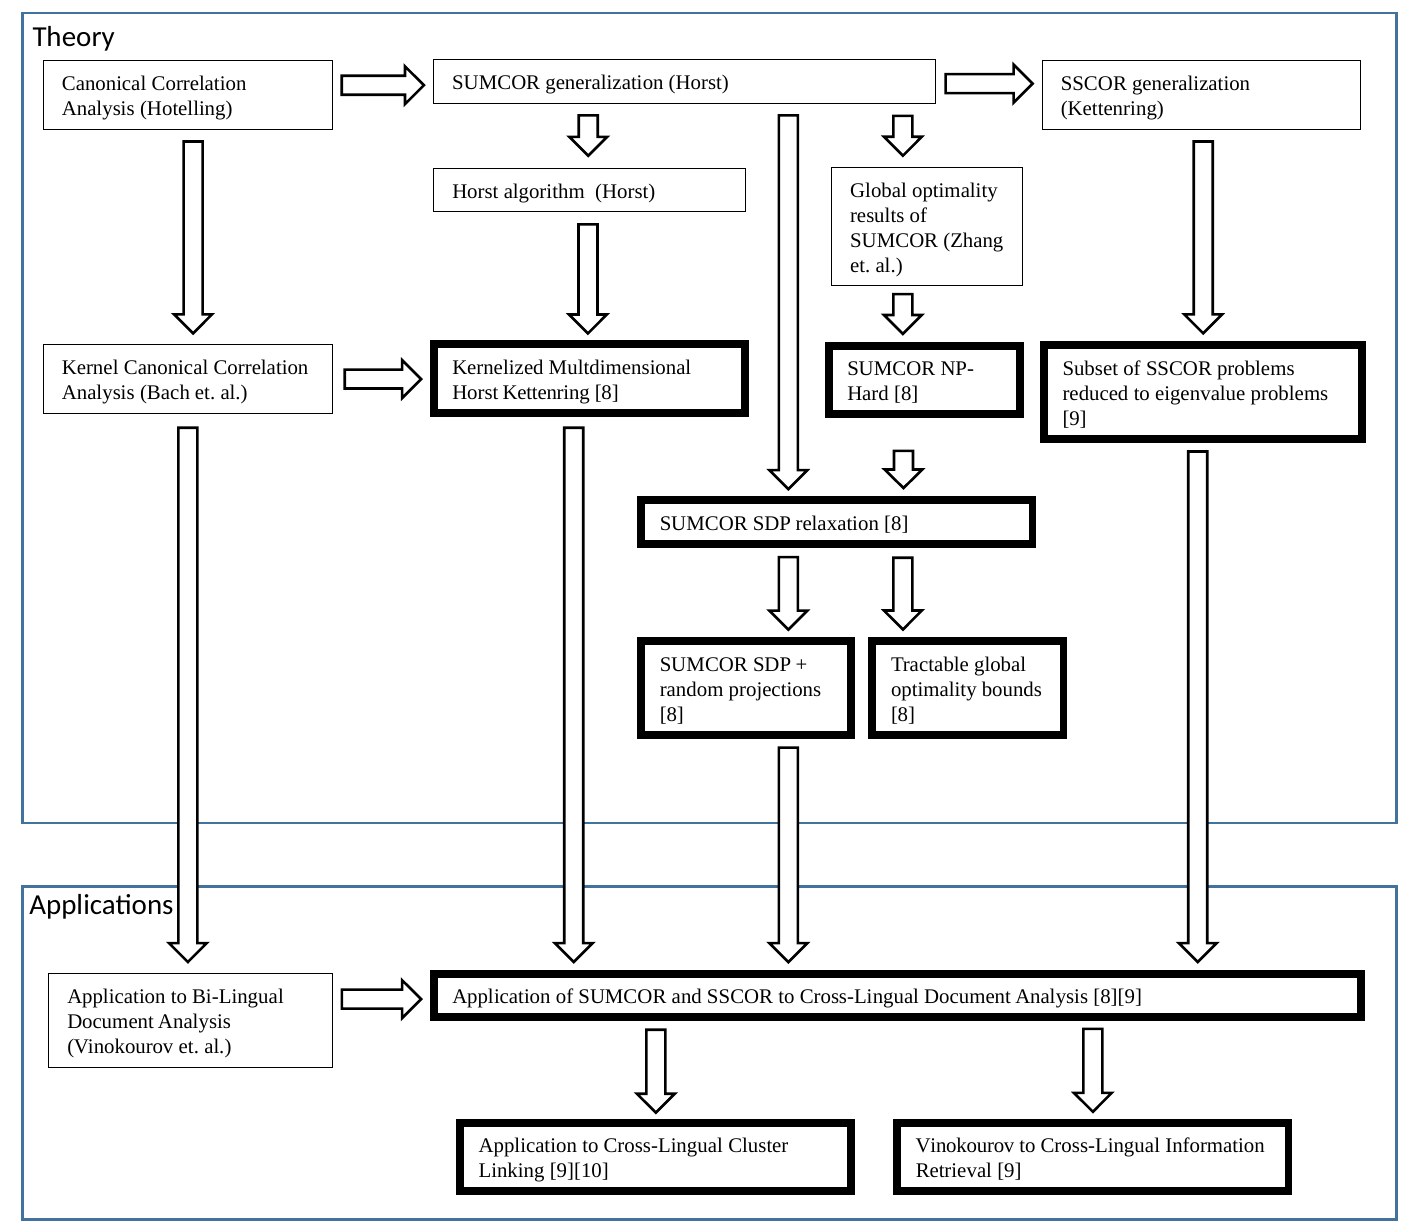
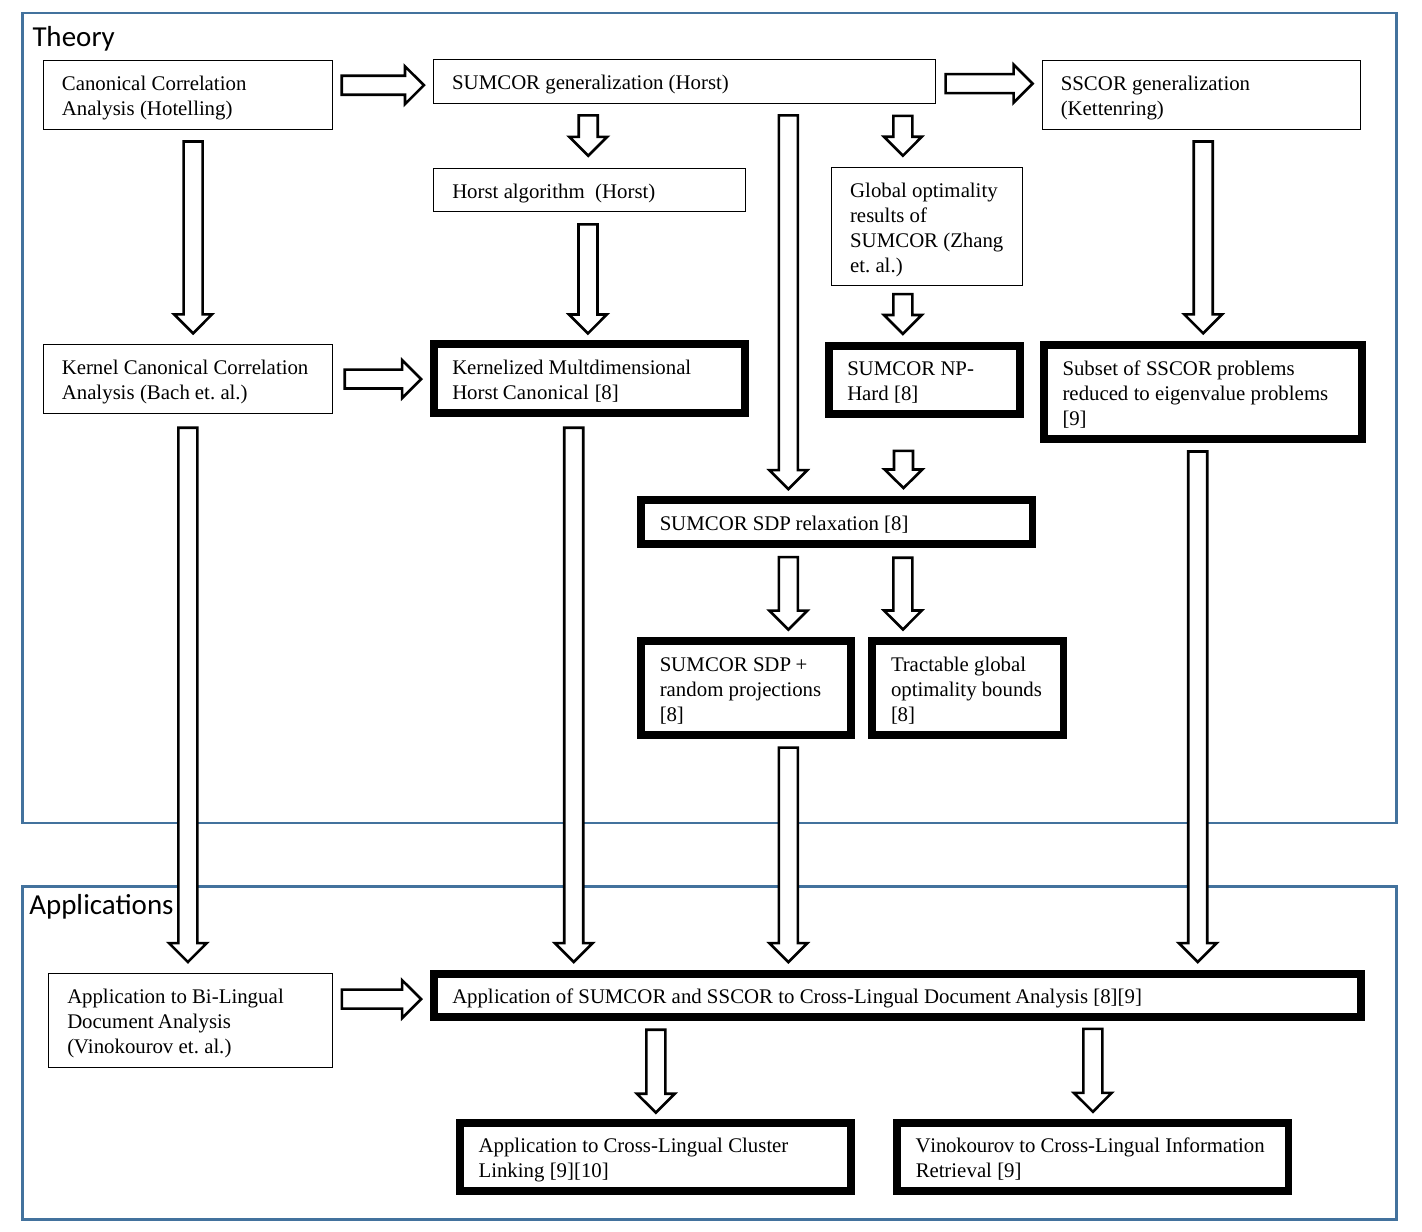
Horst Kettenring: Kettenring -> Canonical (546, 393)
